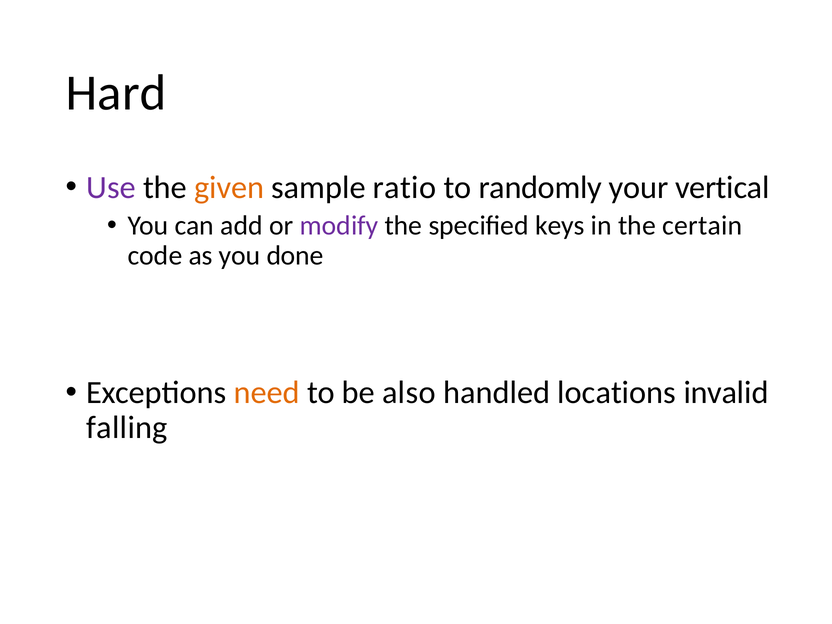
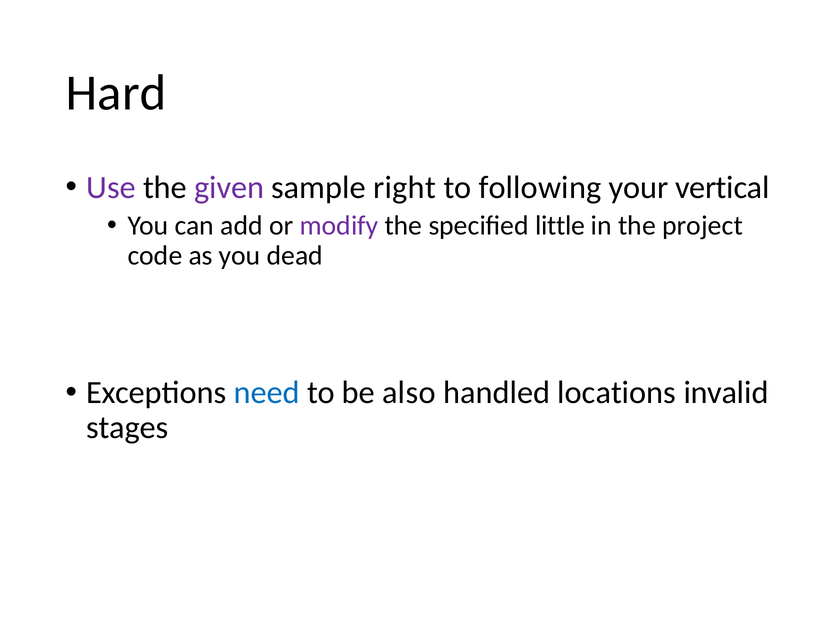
given colour: orange -> purple (229, 188)
ratio: ratio -> right (405, 188)
randomly: randomly -> following (540, 188)
keys: keys -> little (560, 226)
certain: certain -> project (702, 226)
done: done -> dead (295, 256)
need colour: orange -> blue (267, 393)
falling: falling -> stages (127, 428)
